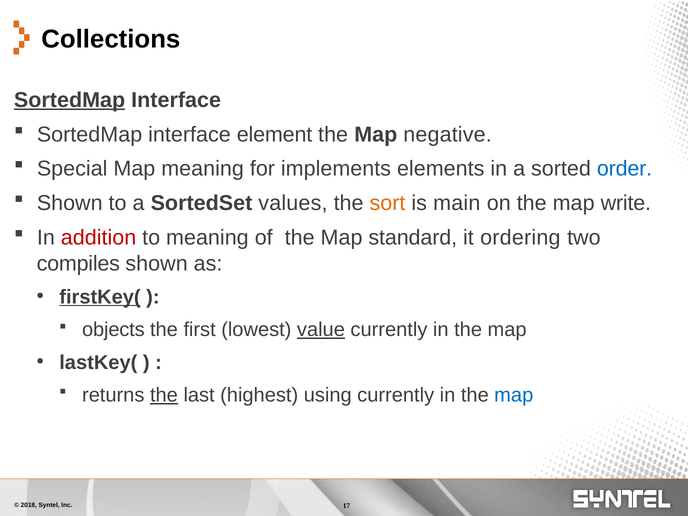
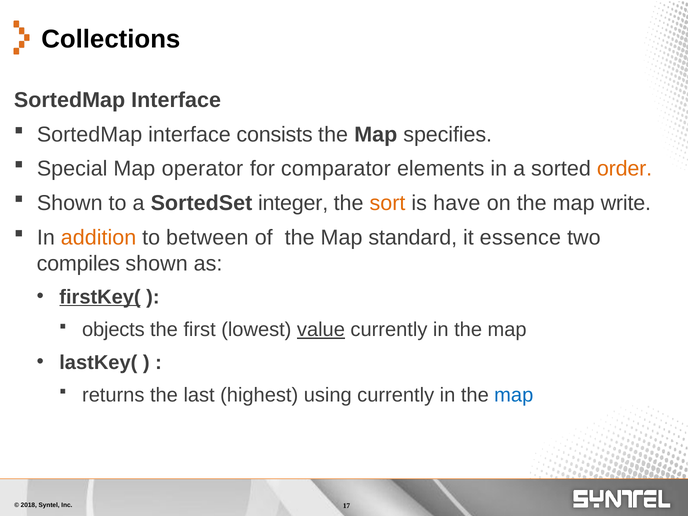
SortedMap underline: present -> none (70, 100)
element: element -> consists (275, 134)
negative: negative -> specifies (448, 134)
Map meaning: meaning -> operator (202, 169)
implements: implements -> comparator (336, 169)
order colour: blue -> orange (625, 169)
values: values -> integer (293, 203)
main: main -> have (457, 203)
addition colour: red -> orange (99, 238)
to meaning: meaning -> between (207, 238)
ordering: ordering -> essence (520, 238)
the underline: present -> none (164, 395)
